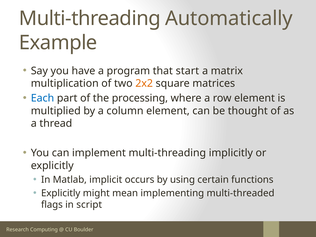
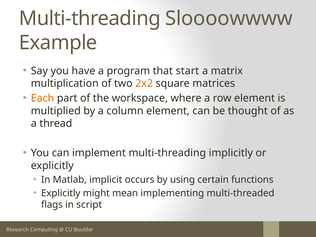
Automatically: Automatically -> Sloooowwww (229, 19)
Each colour: blue -> orange (42, 98)
processing: processing -> workspace (140, 98)
